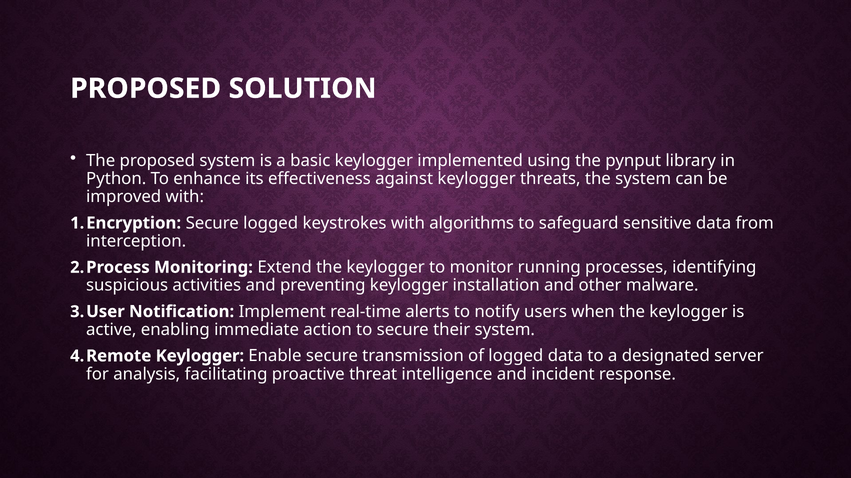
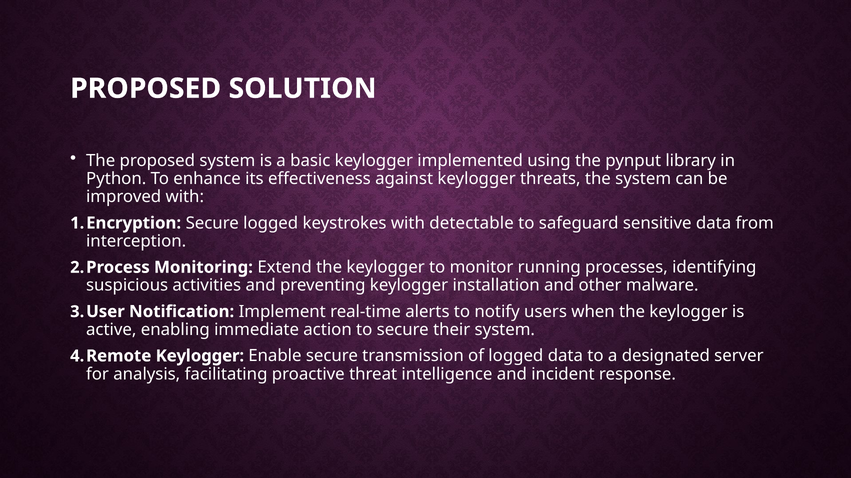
algorithms: algorithms -> detectable (472, 223)
